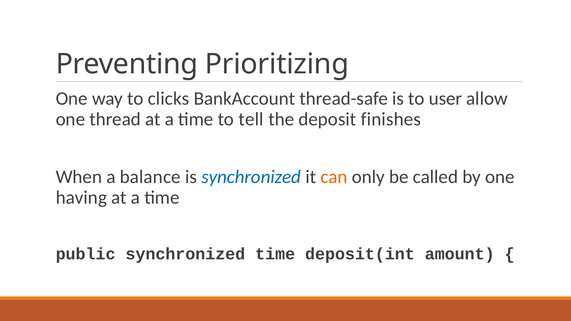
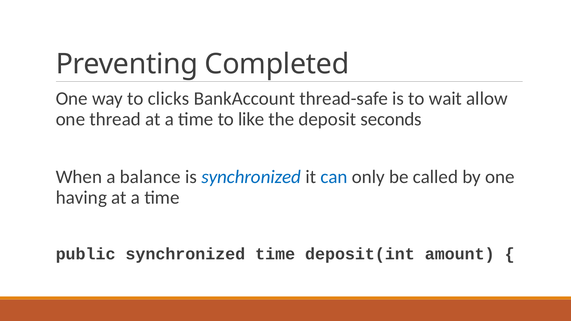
Prioritizing: Prioritizing -> Completed (277, 64)
user: user -> wait (445, 99)
tell: tell -> like (251, 119)
finishes: finishes -> seconds (391, 119)
can colour: orange -> blue (334, 177)
